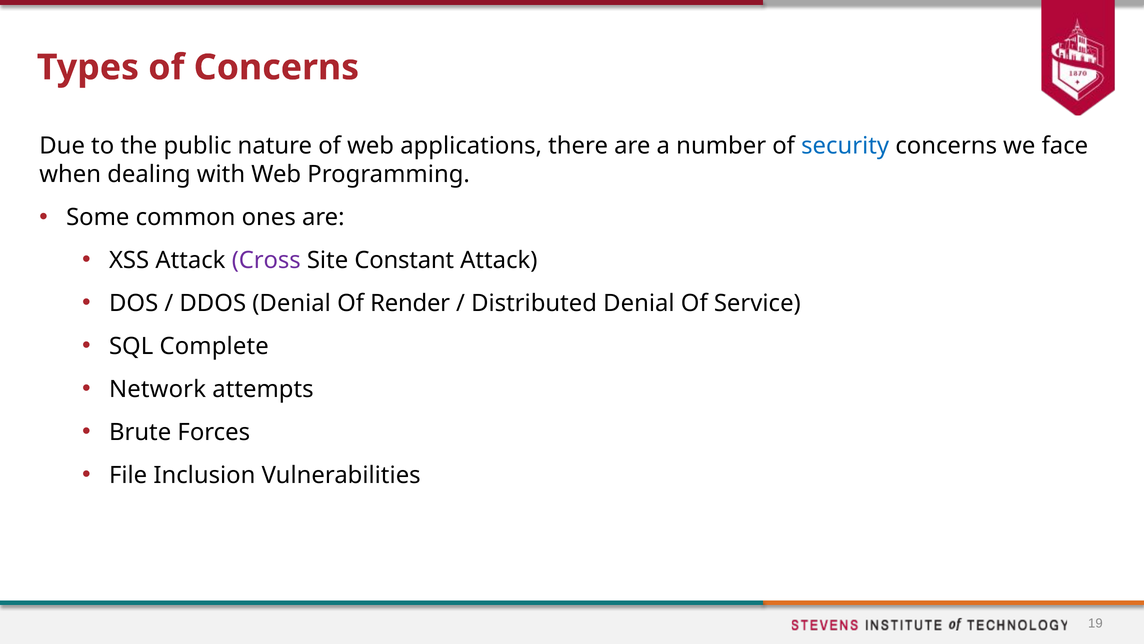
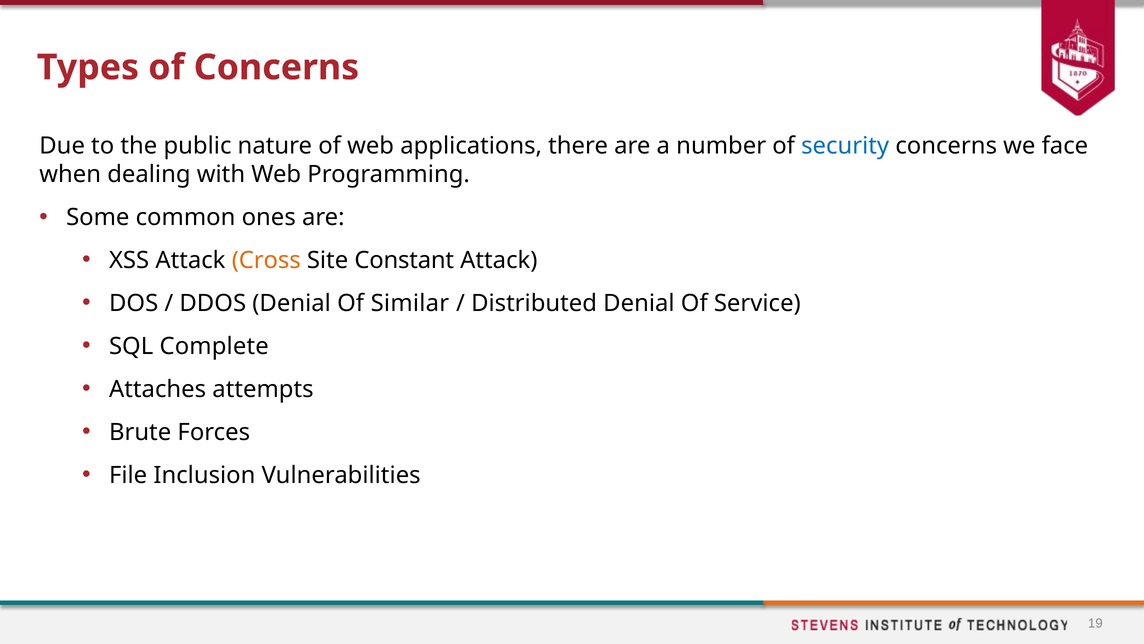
Cross colour: purple -> orange (266, 260)
Render: Render -> Similar (410, 303)
Network: Network -> Attaches (158, 389)
